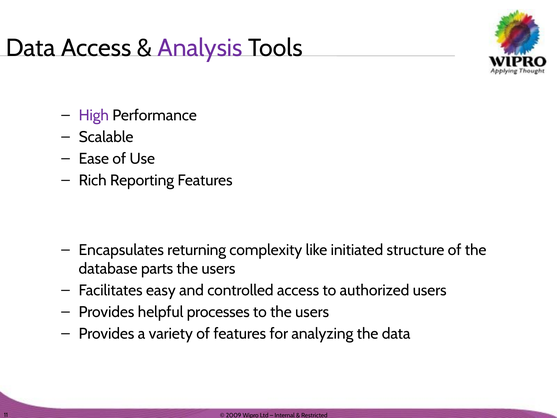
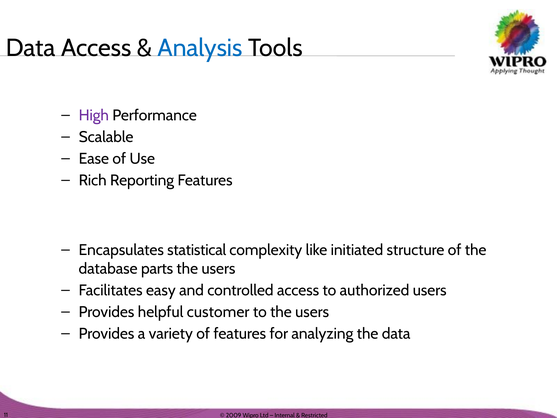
Analysis colour: purple -> blue (200, 48)
returning: returning -> statistical (197, 250)
processes: processes -> customer (218, 312)
